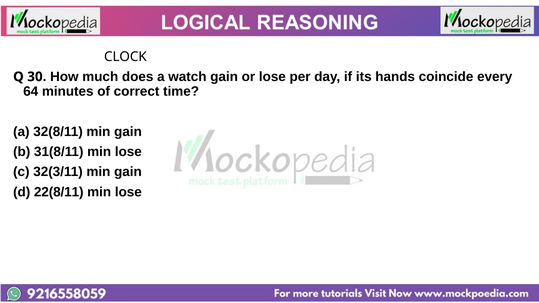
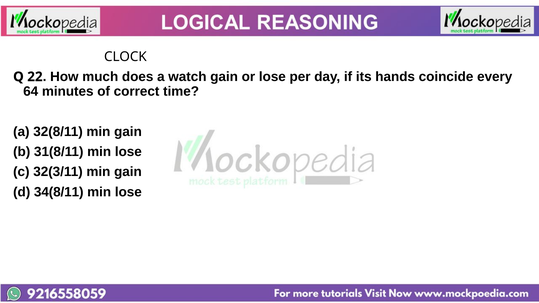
30: 30 -> 22 (35, 77)
22(8/11: 22(8/11 -> 34(8/11 (59, 192)
